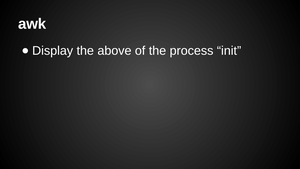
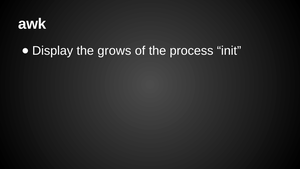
above: above -> grows (114, 51)
